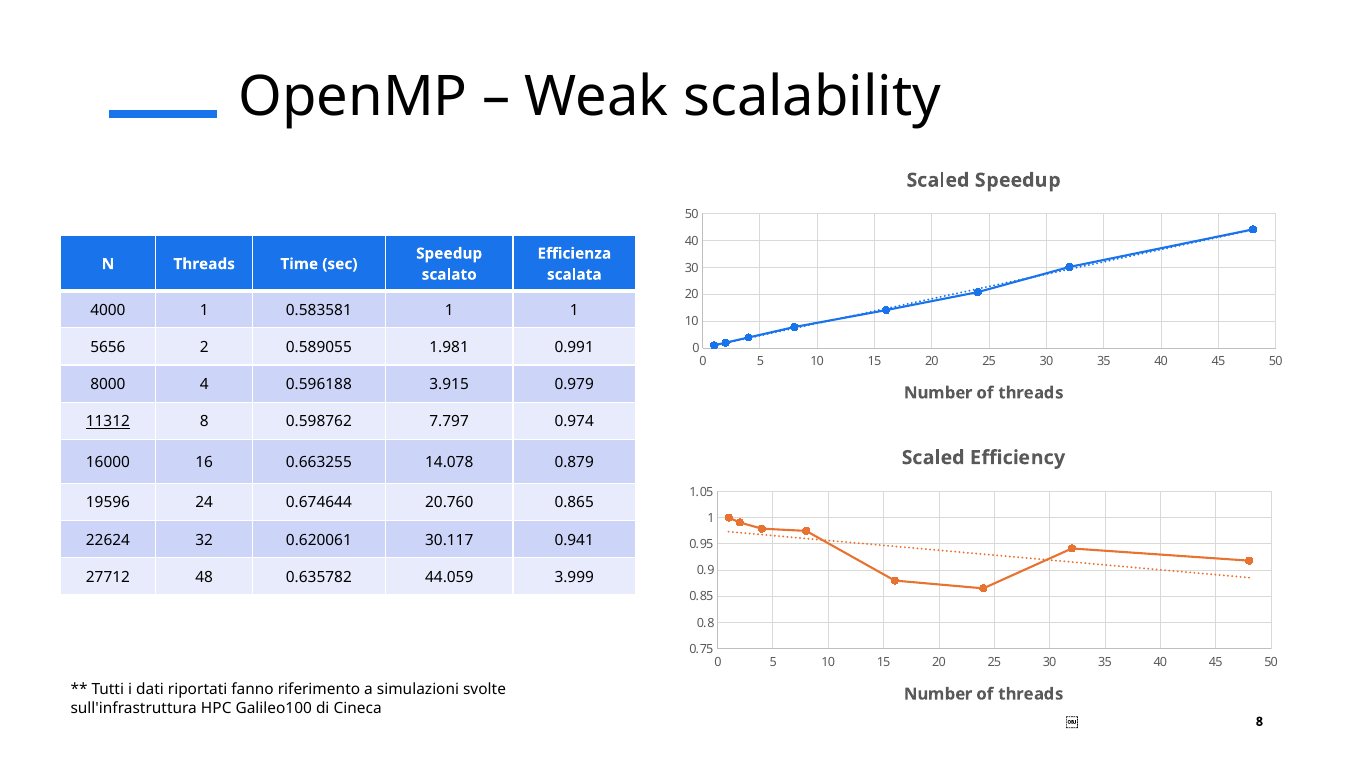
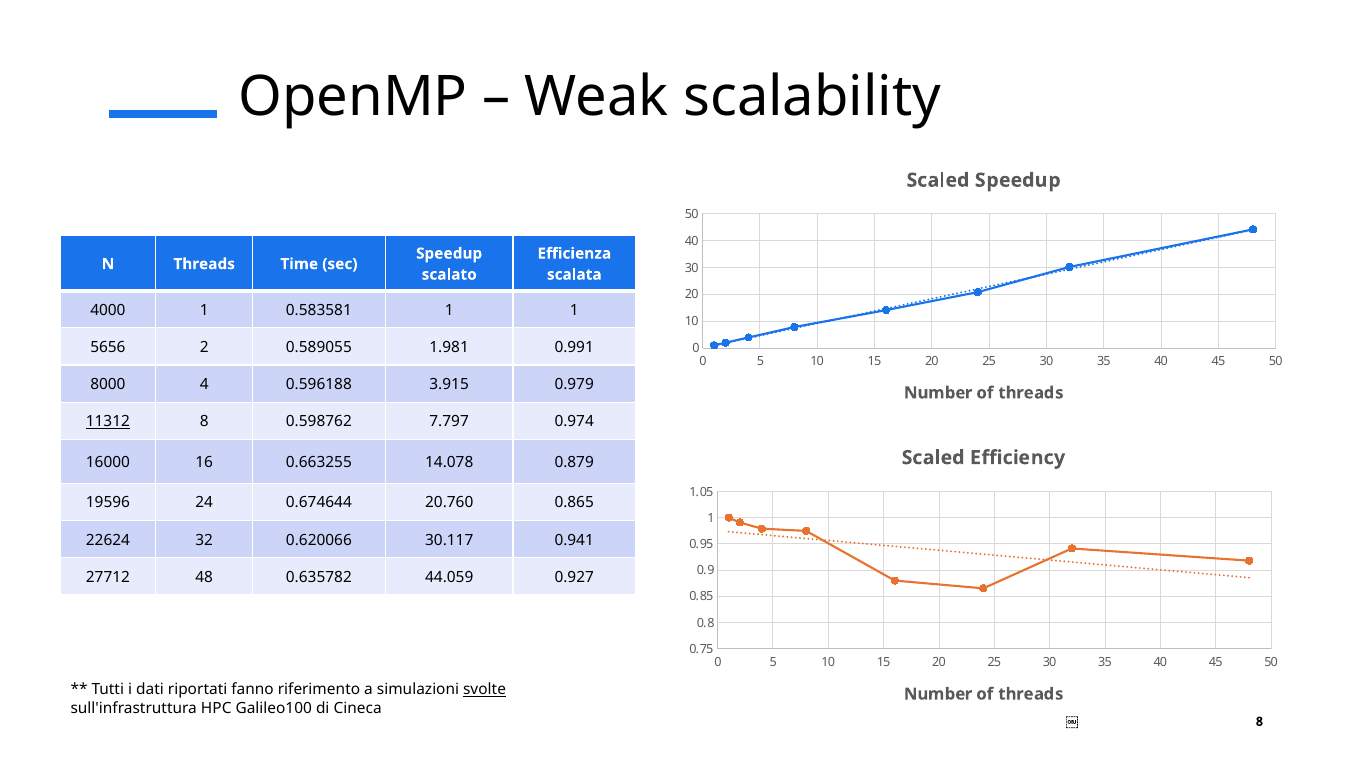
0.620061: 0.620061 -> 0.620066 (319, 540)
3.999: 3.999 -> 0.927 (574, 577)
svolte underline: none -> present (485, 690)
